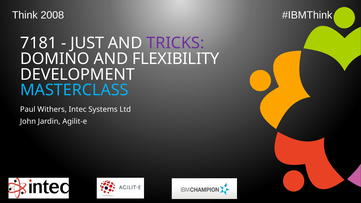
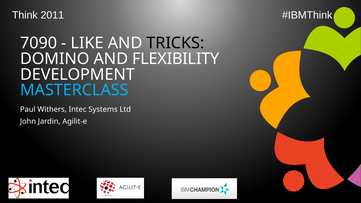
2008: 2008 -> 2011 (52, 15)
7181: 7181 -> 7090 (39, 43)
JUST: JUST -> LIKE (87, 43)
TRICKS colour: purple -> black (175, 43)
